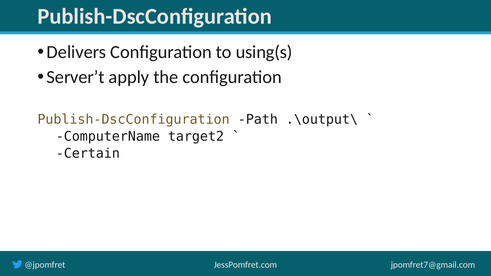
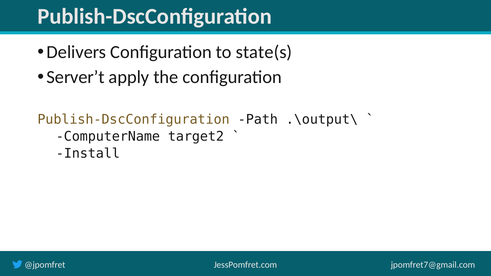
using(s: using(s -> state(s (264, 52)
Certain: Certain -> Install (88, 153)
